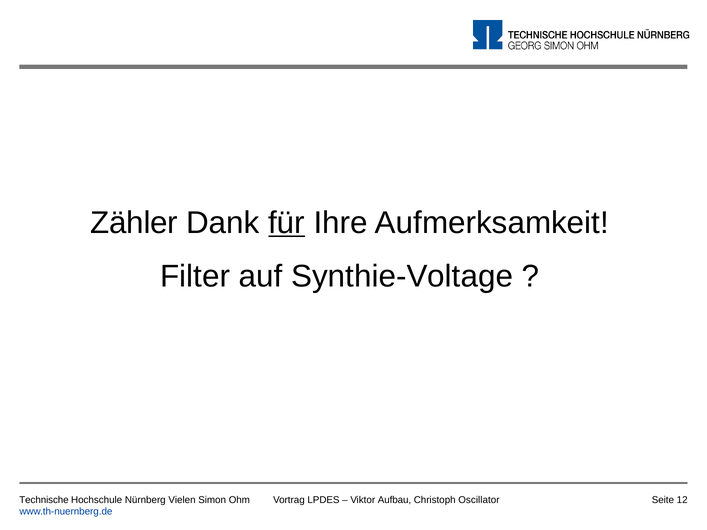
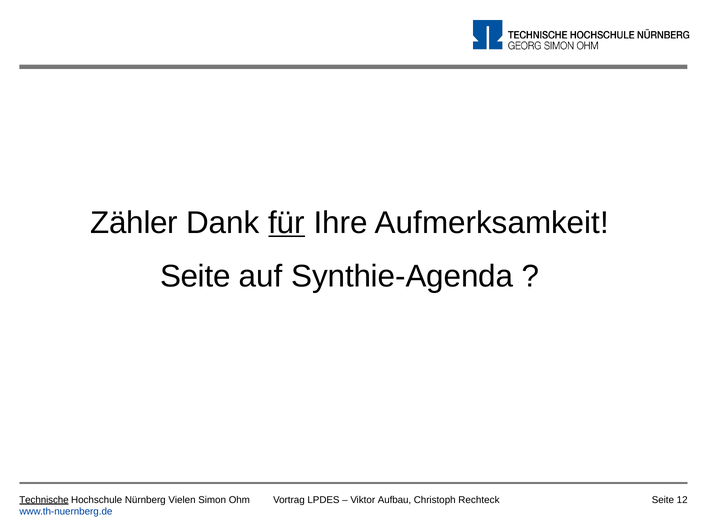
Filter: Filter -> Seite (195, 276)
Synthie-Voltage: Synthie-Voltage -> Synthie-Agenda (402, 276)
Technische underline: none -> present (44, 500)
Oscillator: Oscillator -> Rechteck (479, 500)
